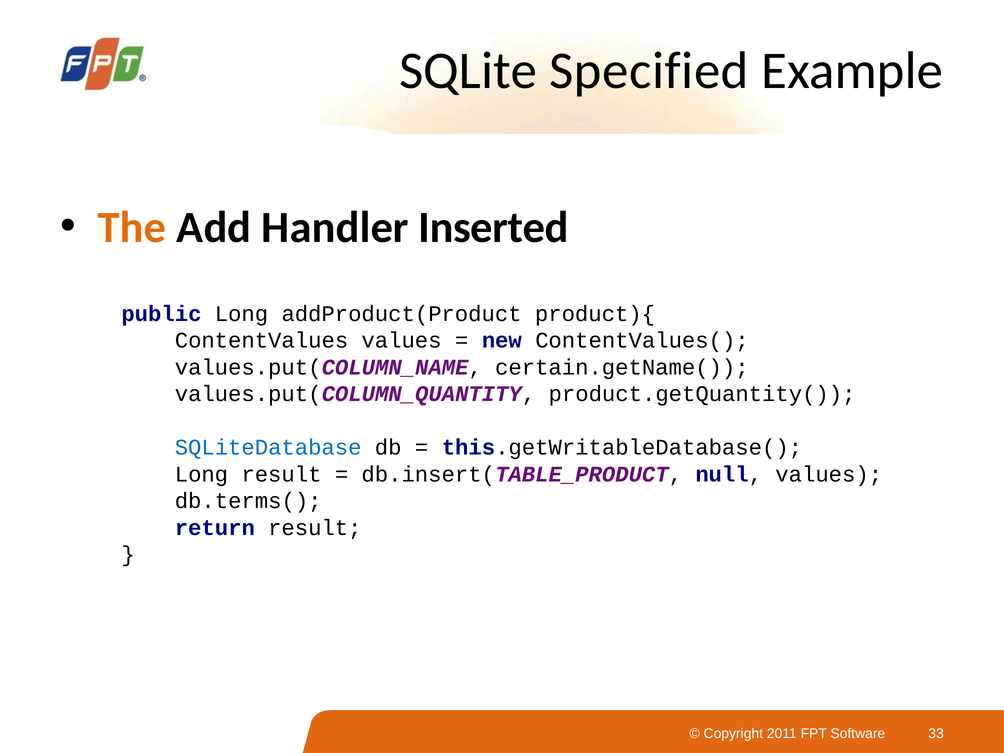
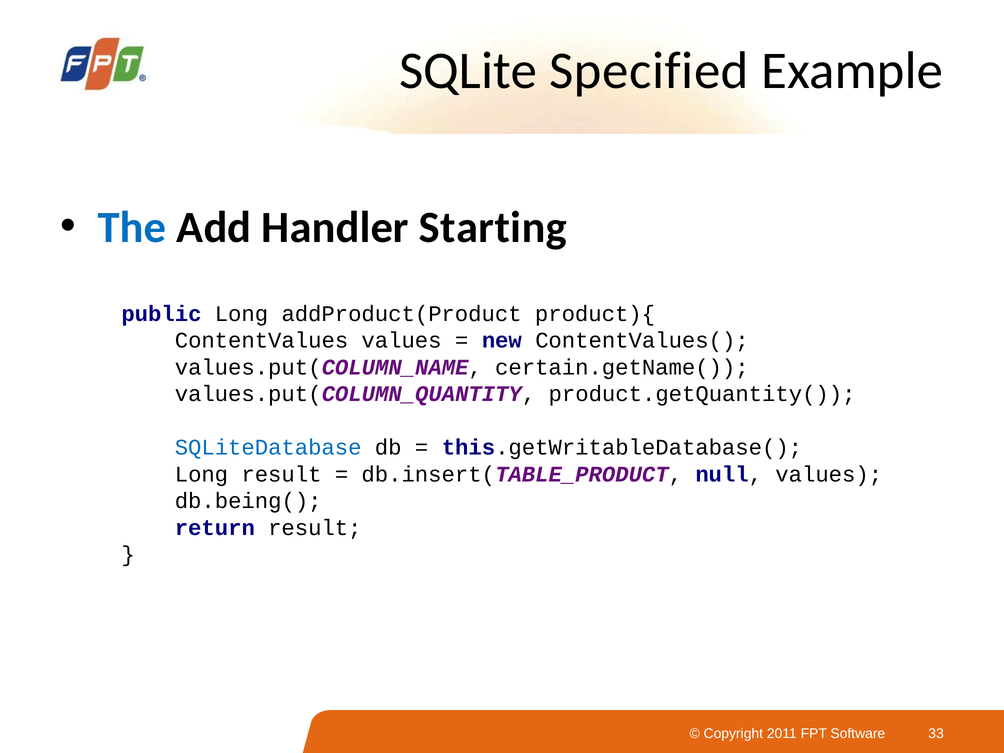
The colour: orange -> blue (132, 227)
Inserted: Inserted -> Starting (493, 227)
db.terms(: db.terms( -> db.being( (248, 501)
